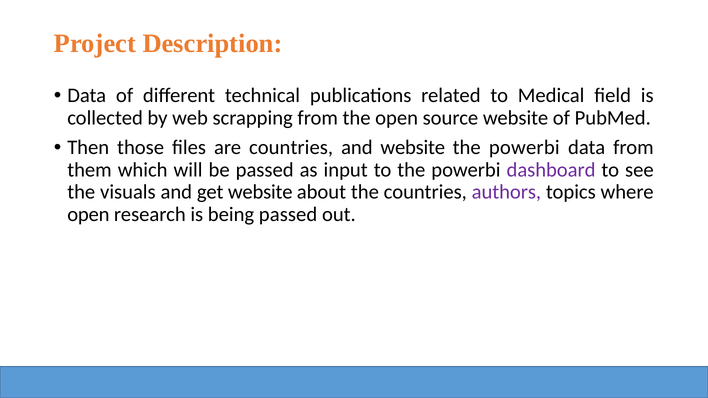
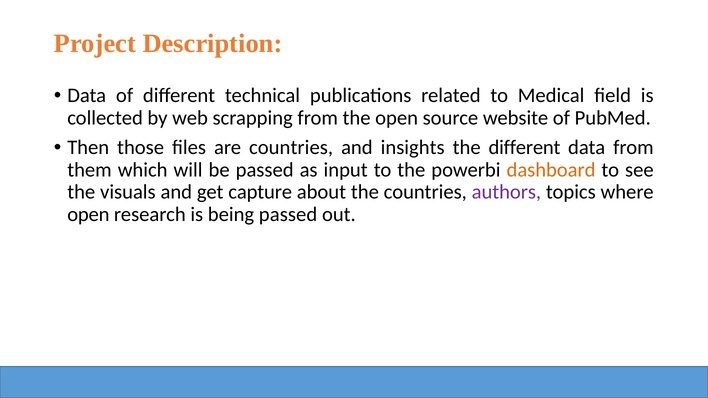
and website: website -> insights (413, 148)
powerbi: powerbi -> different (525, 148)
dashboard colour: purple -> orange (551, 170)
get website: website -> capture (260, 192)
